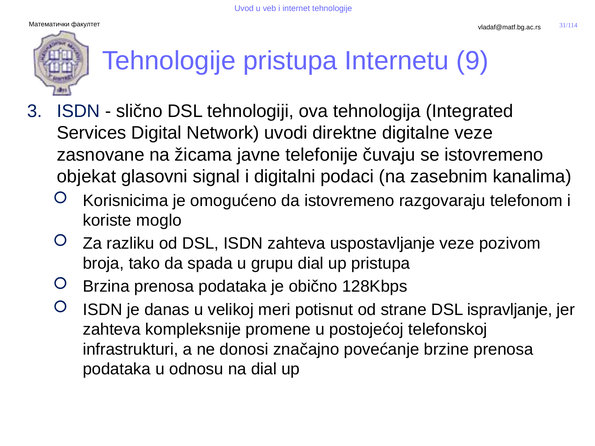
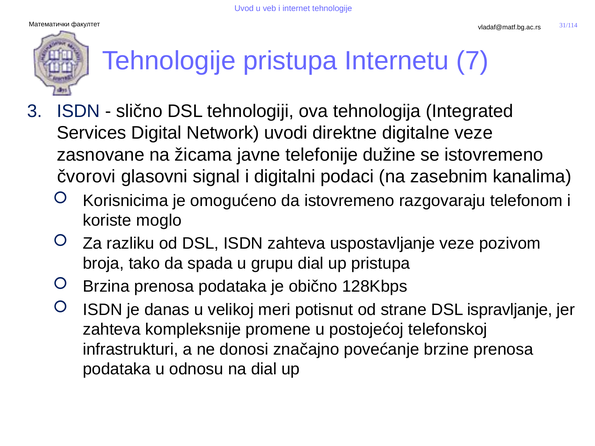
9: 9 -> 7 (472, 61)
čuvaju: čuvaju -> dužine (389, 155)
objekat: objekat -> čvorovi (86, 177)
